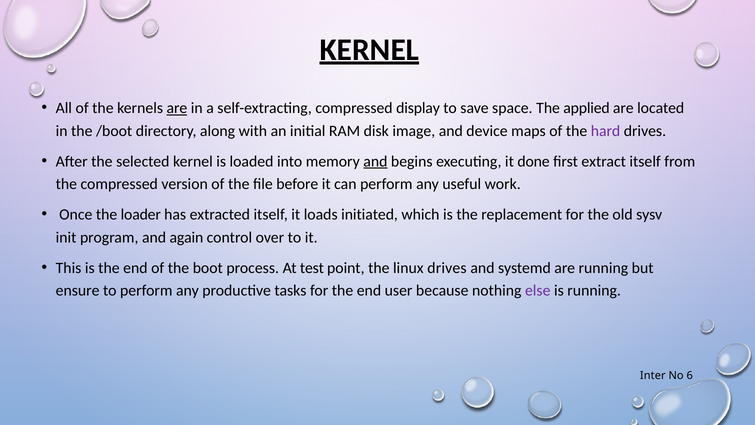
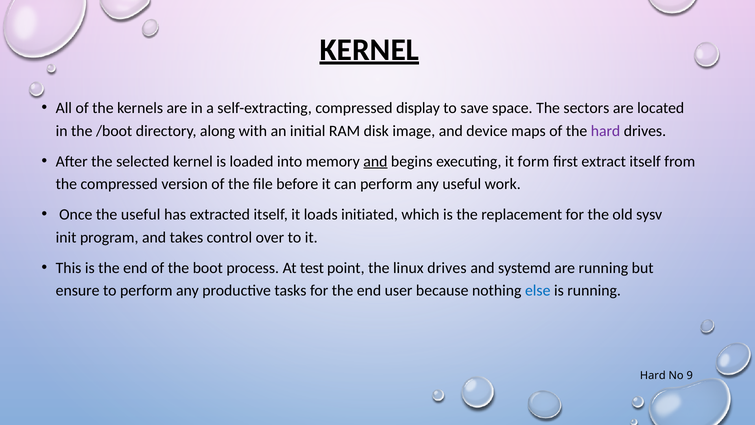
are underline: present -> none (177, 108)
applied: applied -> sectors (586, 108)
done: done -> form (533, 161)
the loader: loader -> useful (141, 215)
again: again -> takes (186, 237)
else colour: purple -> blue (538, 290)
Inter: Inter -> Hard (653, 375)
6: 6 -> 9 (690, 375)
